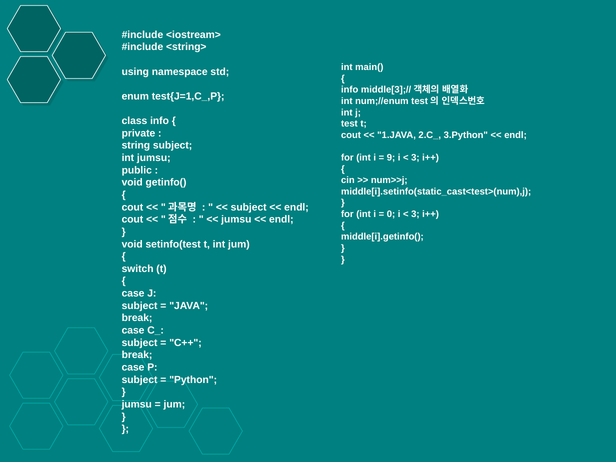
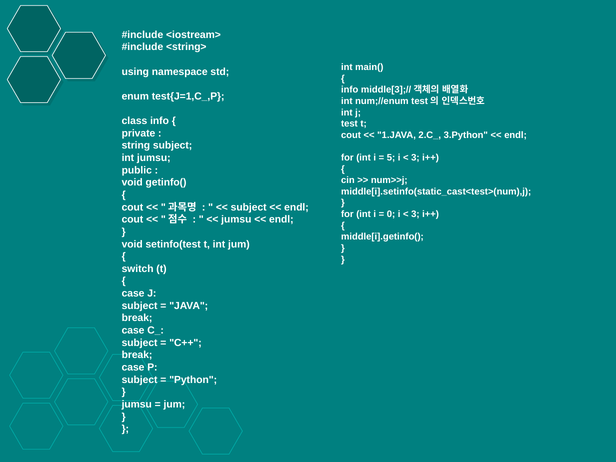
9: 9 -> 5 (391, 158)
